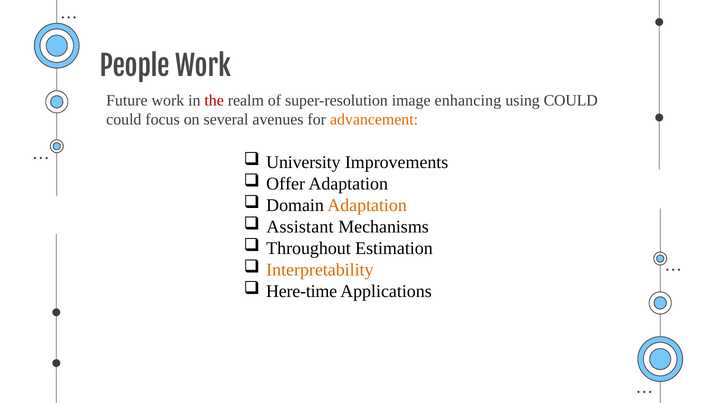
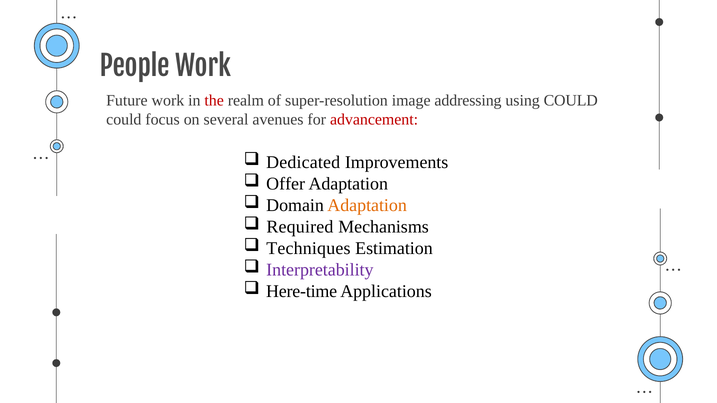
enhancing: enhancing -> addressing (468, 100)
advancement colour: orange -> red (374, 120)
University: University -> Dedicated (303, 162)
Assistant: Assistant -> Required (300, 227)
Throughout: Throughout -> Techniques (308, 248)
Interpretability colour: orange -> purple (320, 270)
